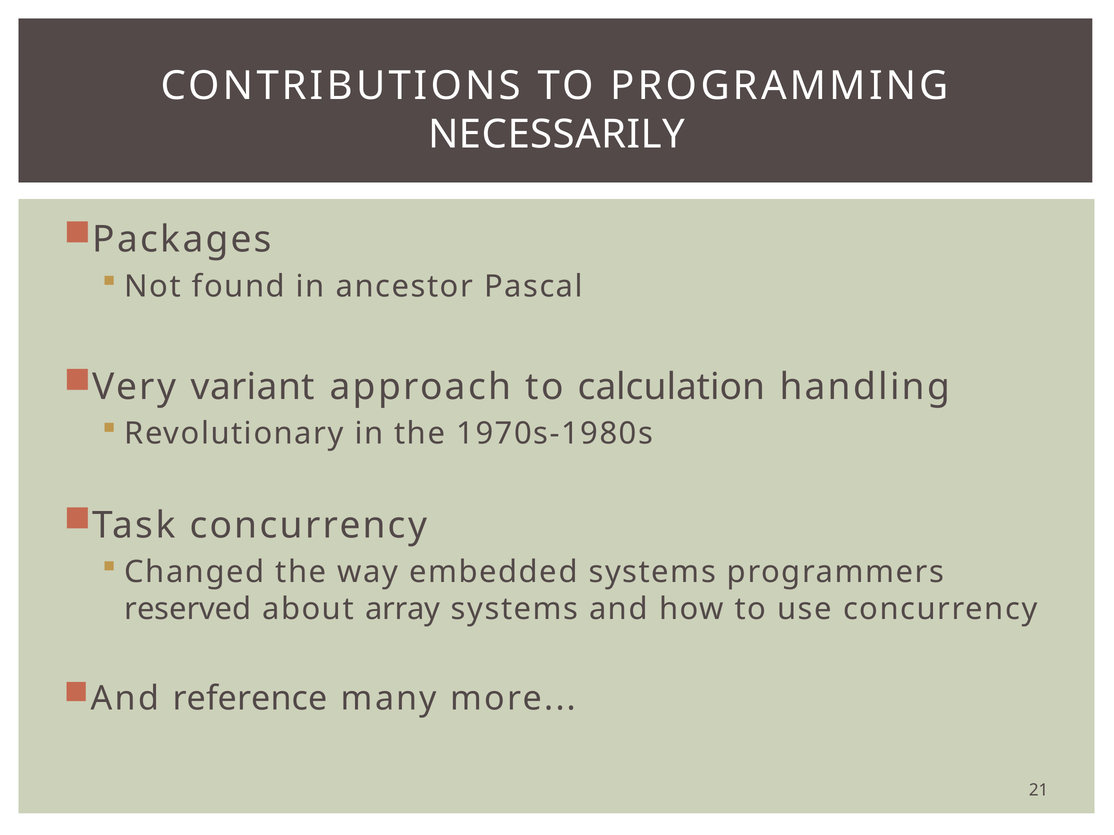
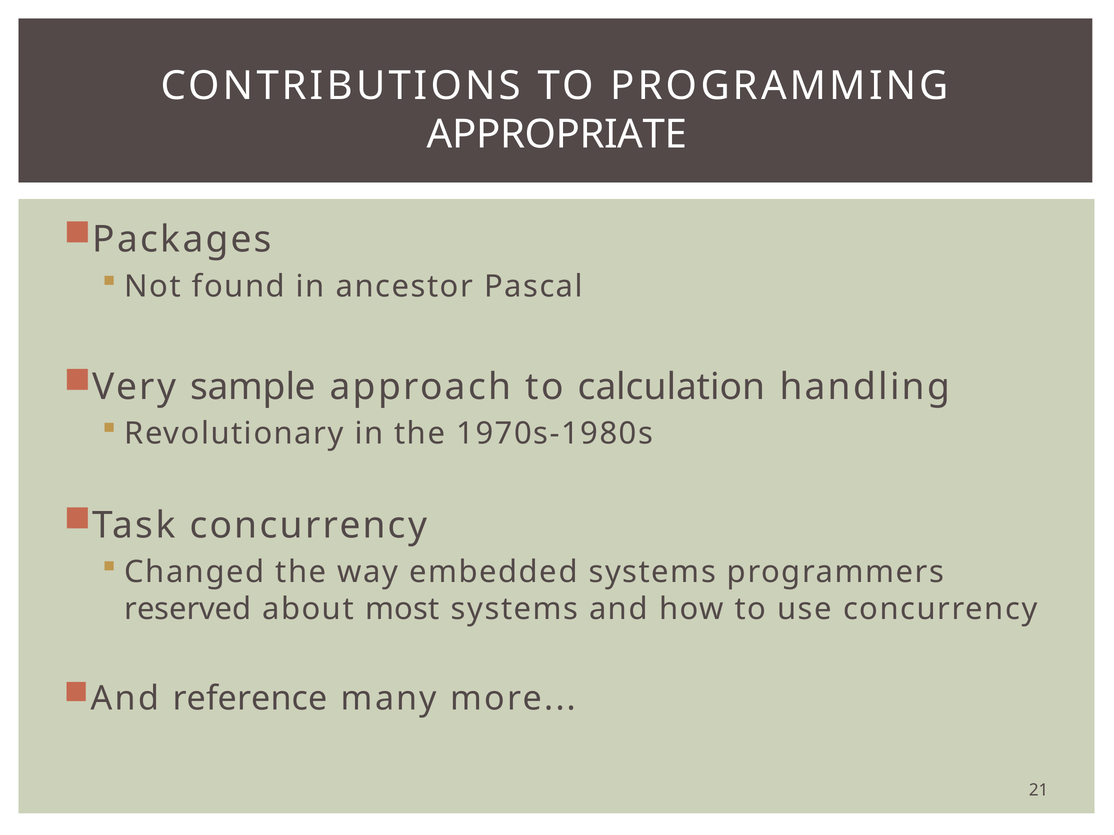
NECESSARILY: NECESSARILY -> APPROPRIATE (557, 134)
variant: variant -> sample (253, 387)
array: array -> most (402, 610)
